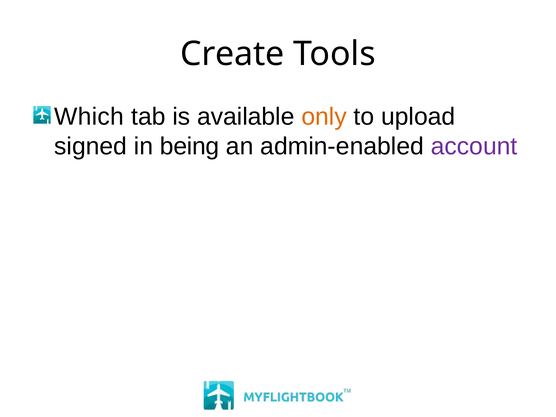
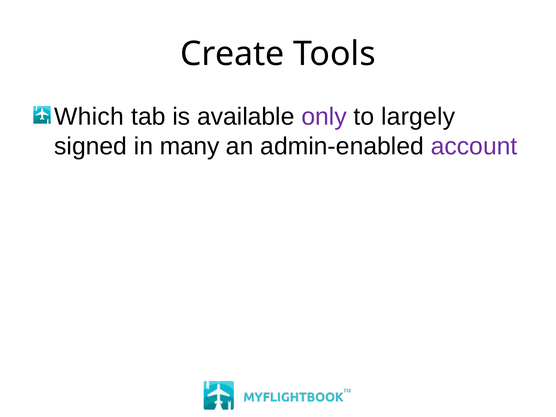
only colour: orange -> purple (324, 117)
upload: upload -> largely (418, 117)
being: being -> many (190, 146)
